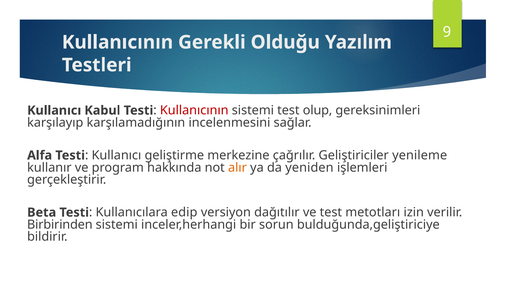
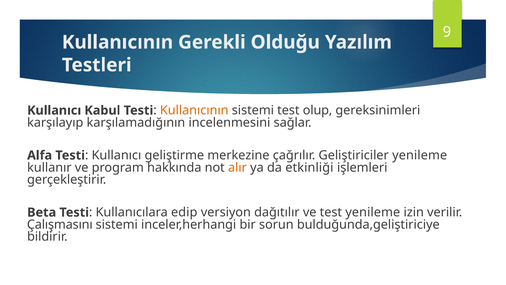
Kullanıcının colour: red -> orange (194, 110)
yeniden: yeniden -> etkinliği (309, 167)
test metotları: metotları -> yenileme (373, 212)
Birbirinden: Birbirinden -> Çalışmasını (60, 224)
